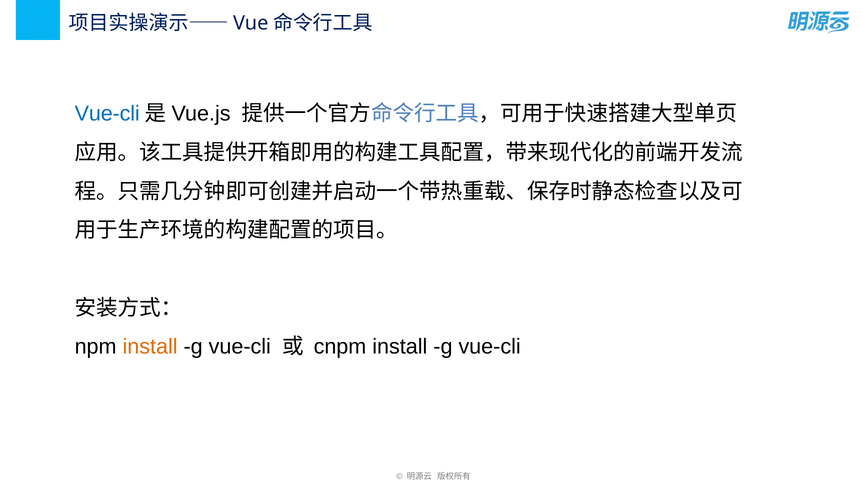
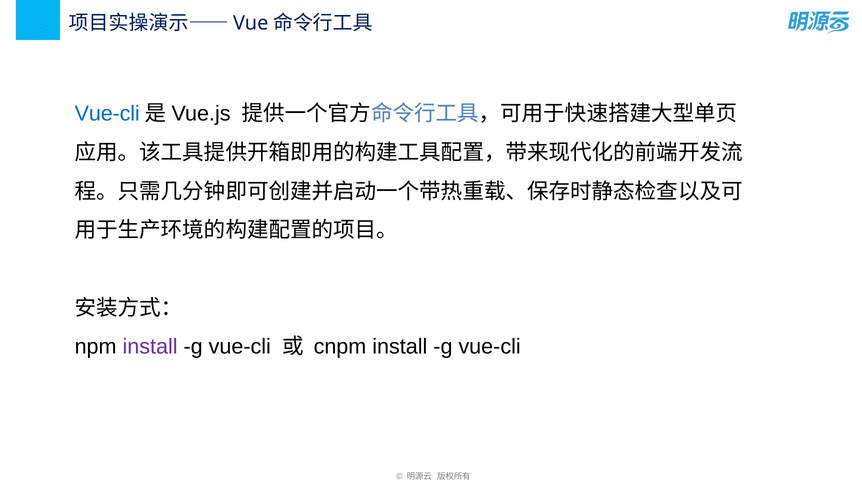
install colour: orange -> purple (150, 347)
